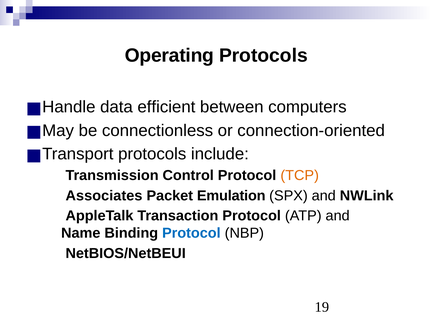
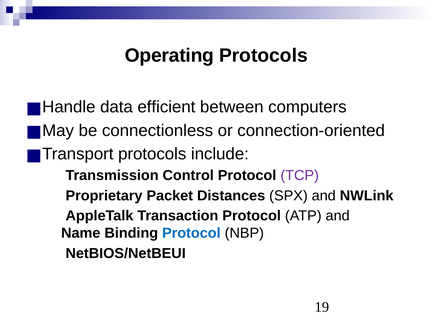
TCP colour: orange -> purple (300, 176)
Associates: Associates -> Proprietary (104, 196)
Emulation: Emulation -> Distances (231, 196)
